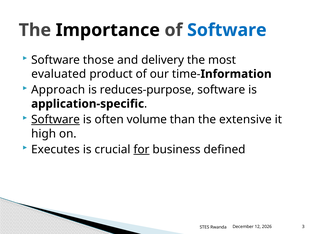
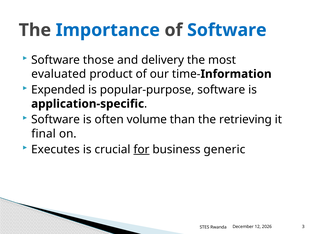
Importance colour: black -> blue (108, 30)
Approach: Approach -> Expended (58, 90)
reduces-purpose: reduces-purpose -> popular-purpose (147, 90)
Software underline: present -> none (56, 120)
extensive: extensive -> retrieving (245, 120)
high: high -> final (44, 134)
defined: defined -> generic (224, 149)
